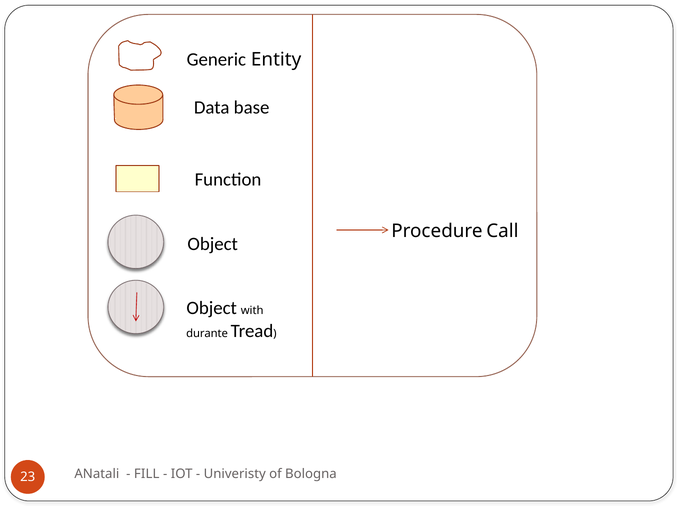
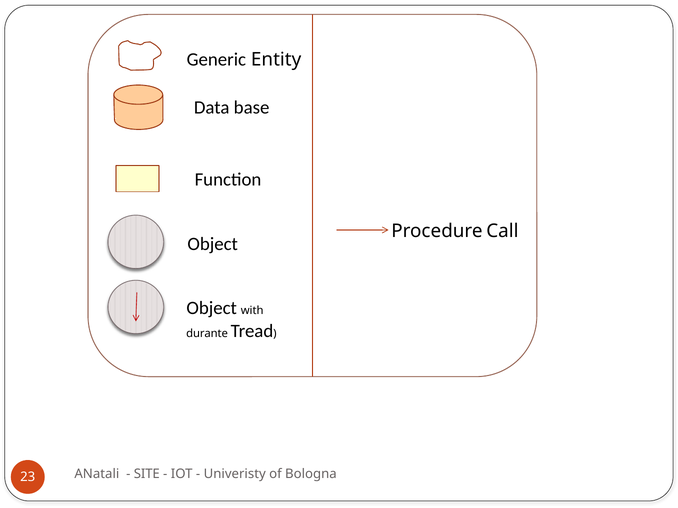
FILL: FILL -> SITE (147, 474)
